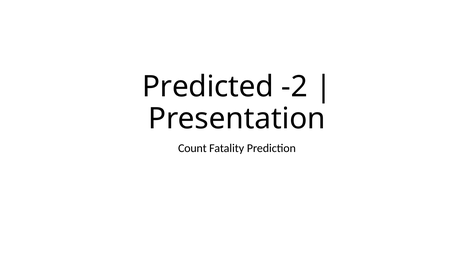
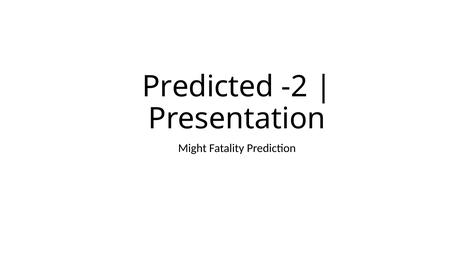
Count: Count -> Might (192, 148)
